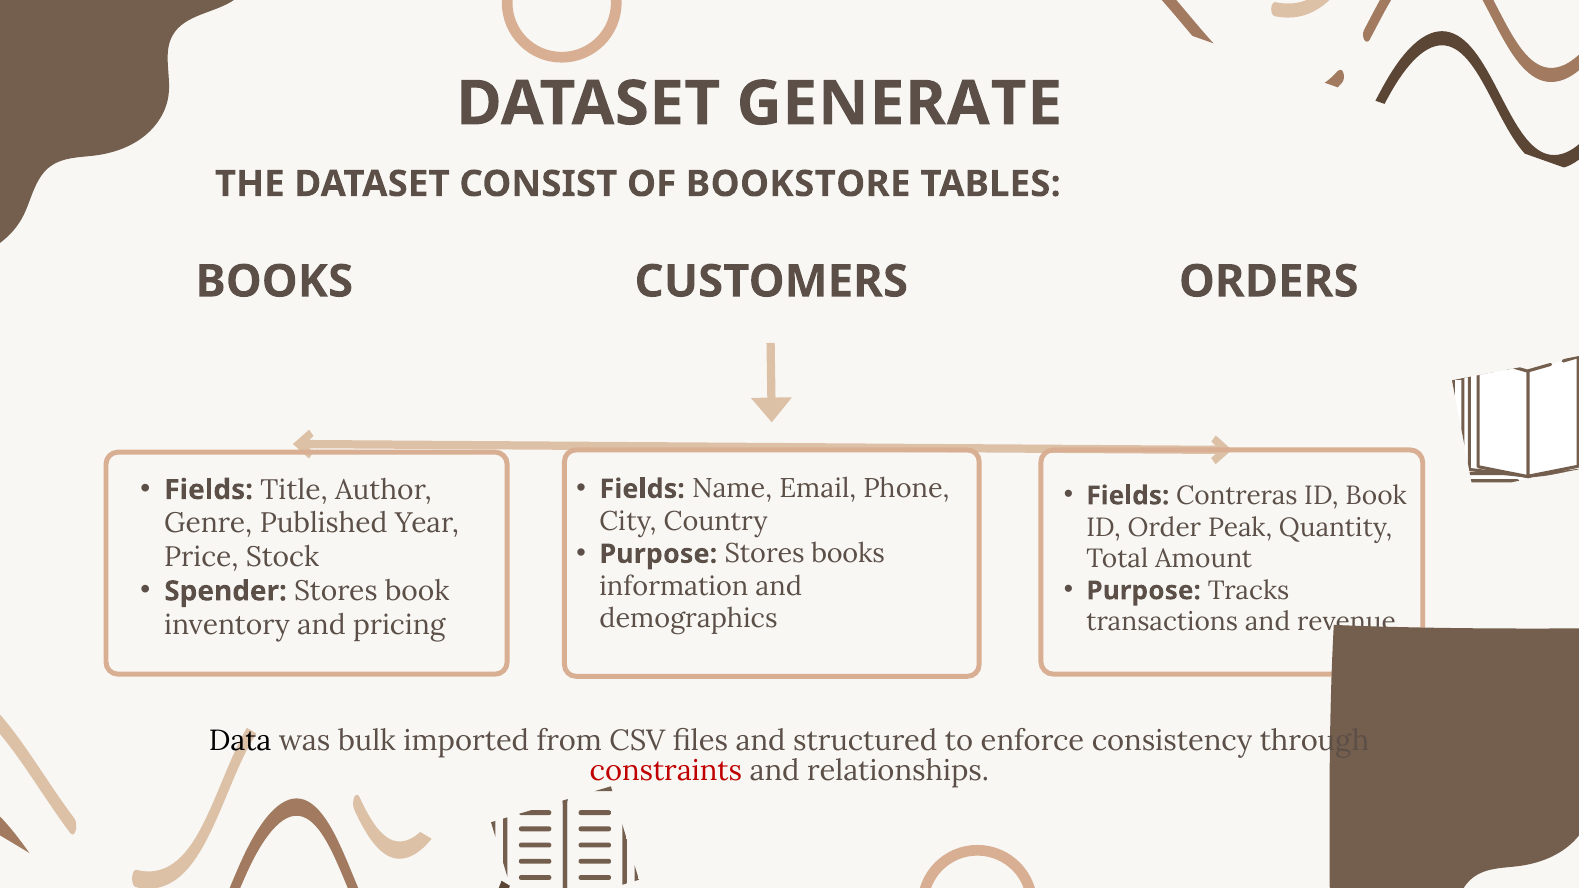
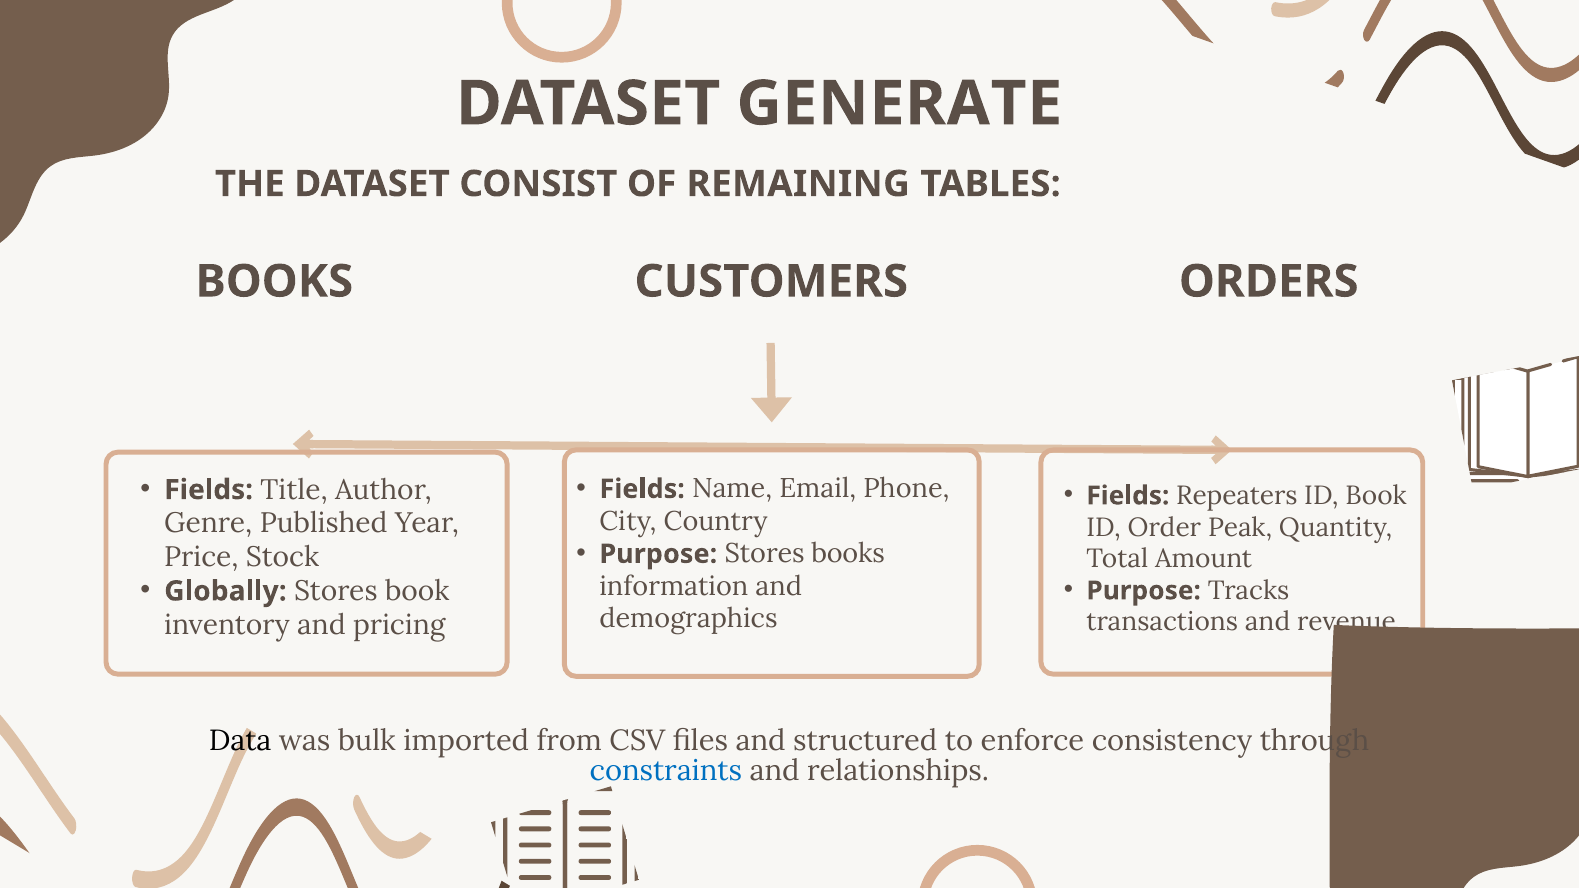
BOOKSTORE: BOOKSTORE -> REMAINING (798, 184)
Contreras: Contreras -> Repeaters (1237, 496)
Spender: Spender -> Globally (225, 591)
constraints colour: red -> blue (666, 771)
